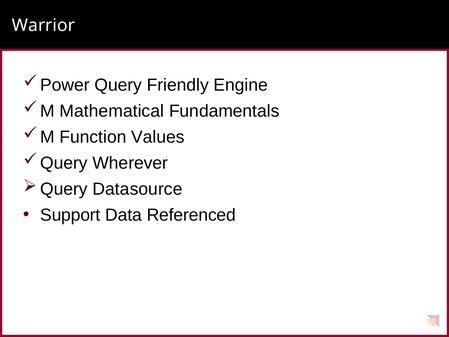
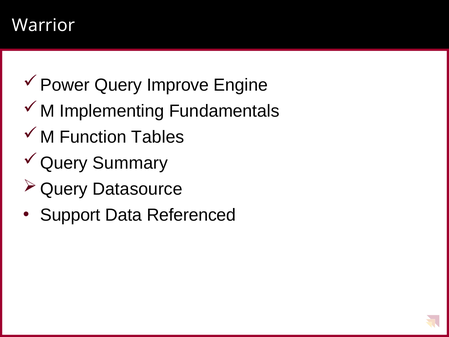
Friendly: Friendly -> Improve (178, 85)
Mathematical: Mathematical -> Implementing (112, 111)
Values: Values -> Tables (158, 137)
Wherever: Wherever -> Summary (130, 163)
